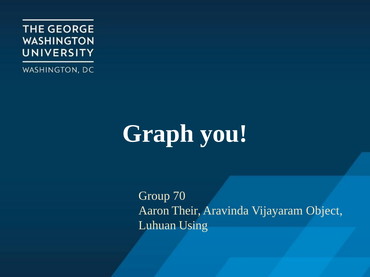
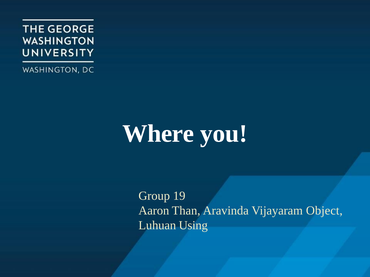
Graph: Graph -> Where (158, 134)
70: 70 -> 19 (179, 196)
Their: Their -> Than (186, 211)
